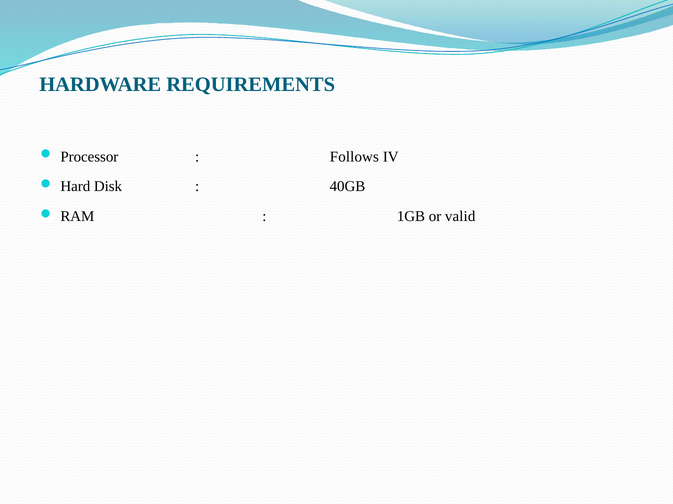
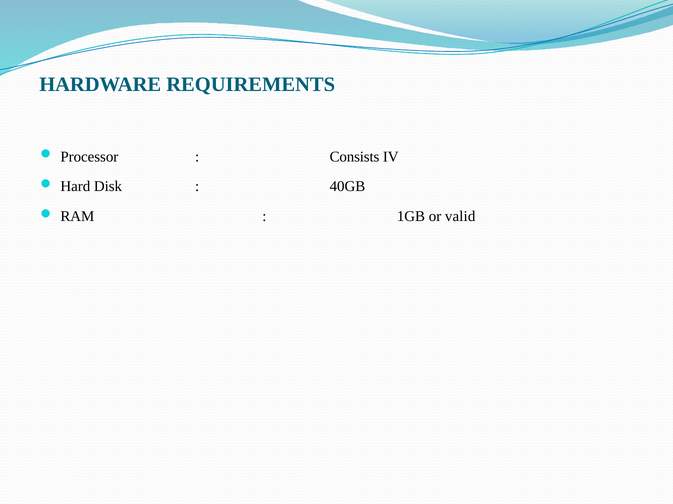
Follows: Follows -> Consists (355, 157)
